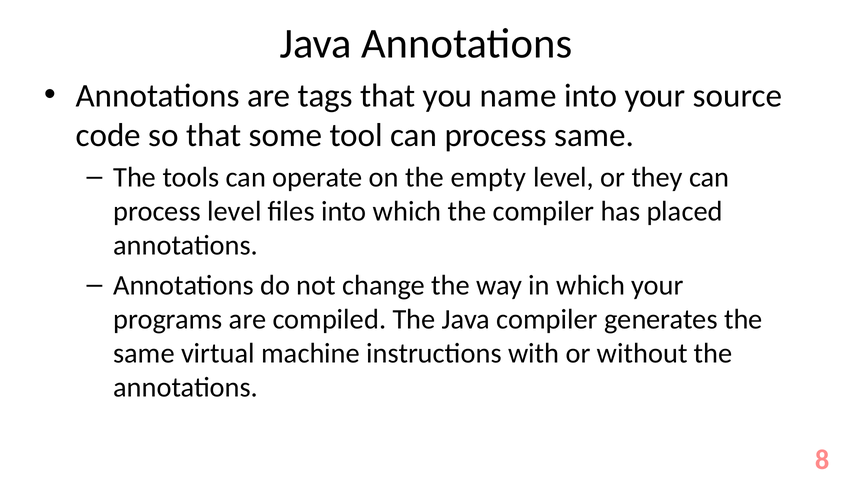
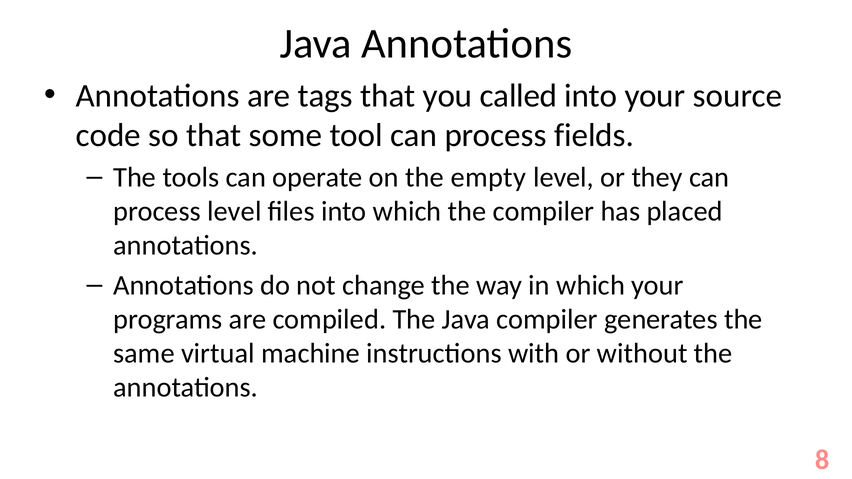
name: name -> called (518, 96)
process same: same -> fields (594, 135)
